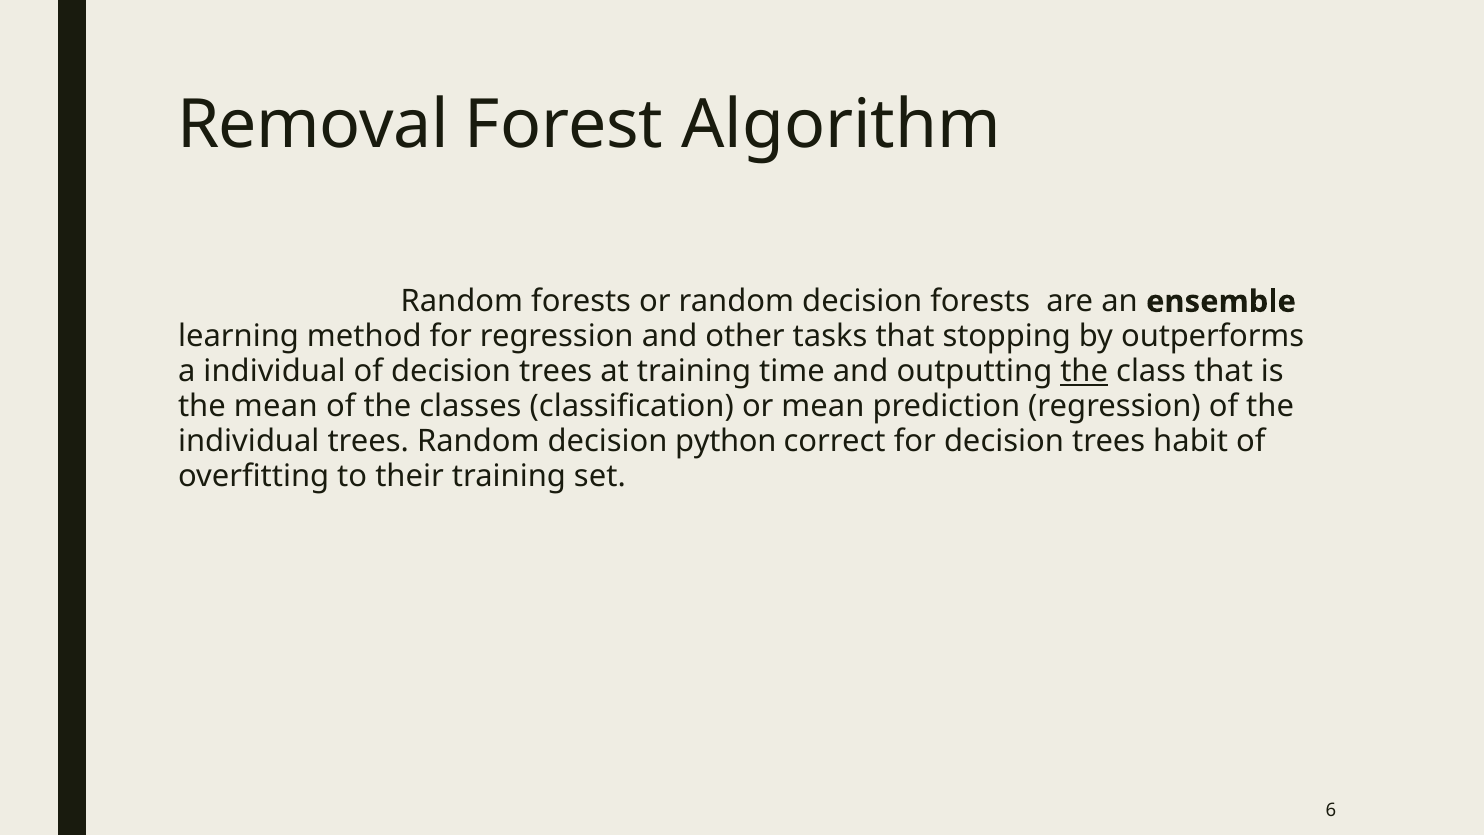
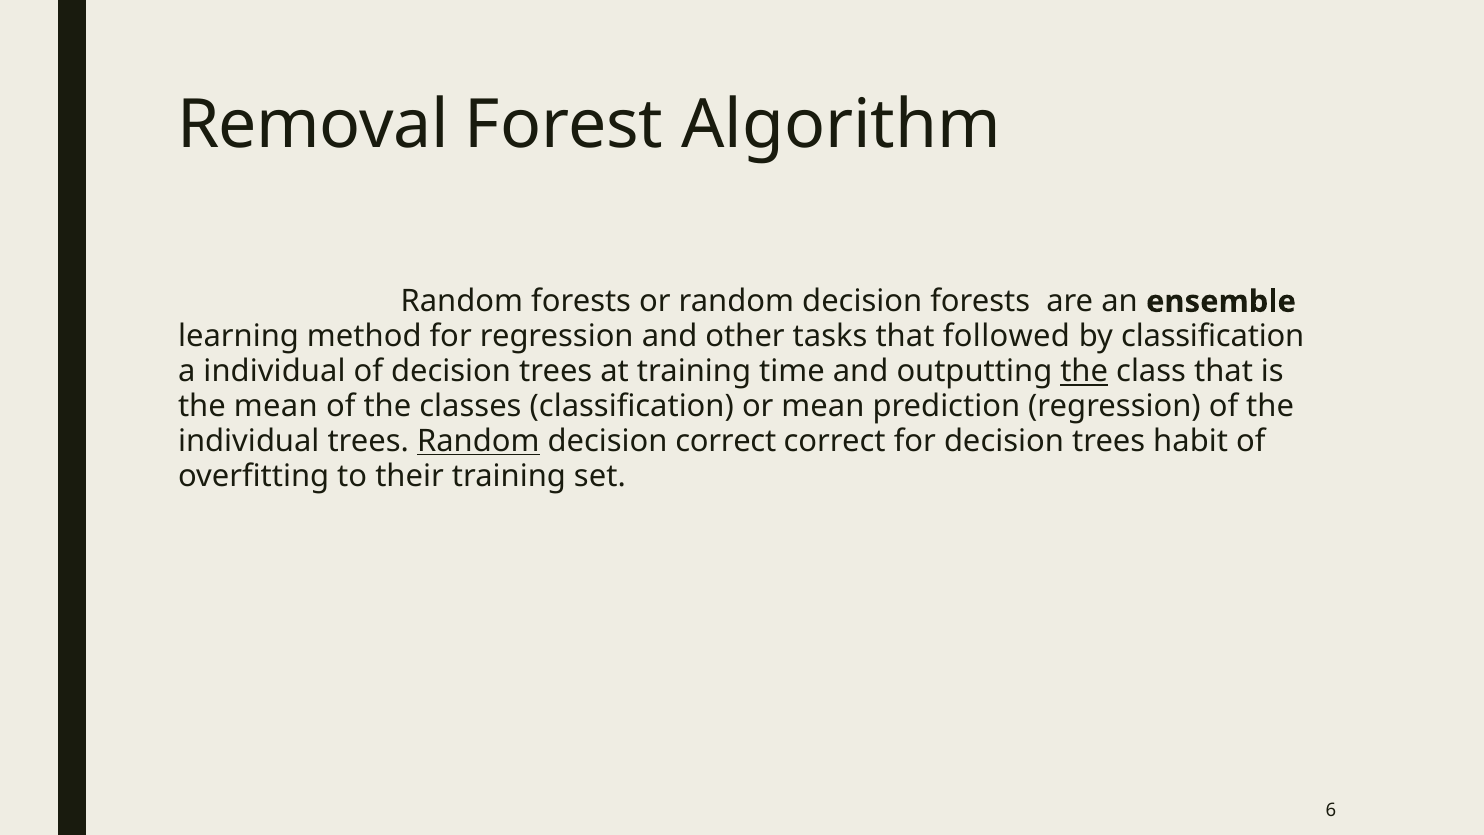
stopping: stopping -> followed (1006, 336)
by outperforms: outperforms -> classification (1213, 336)
Random underline: none -> present (478, 441)
decision python: python -> correct (726, 441)
